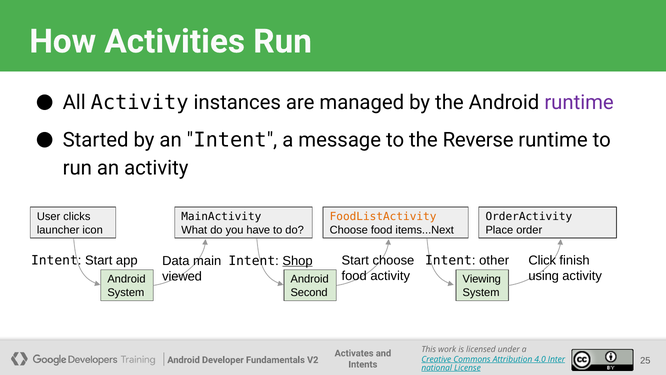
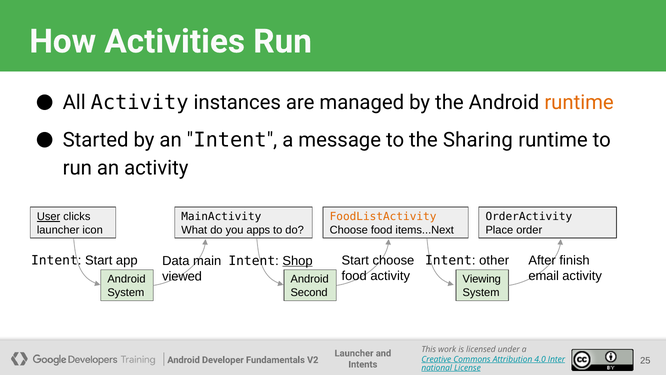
runtime colour: purple -> orange (579, 102)
Reverse: Reverse -> Sharing (478, 140)
User underline: none -> present (49, 216)
have: have -> apps (258, 230)
Click: Click -> After (542, 260)
using: using -> email (544, 276)
Activates: Activates -> Launcher (354, 353)
